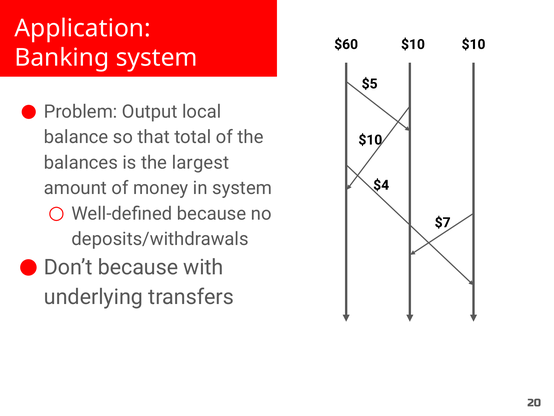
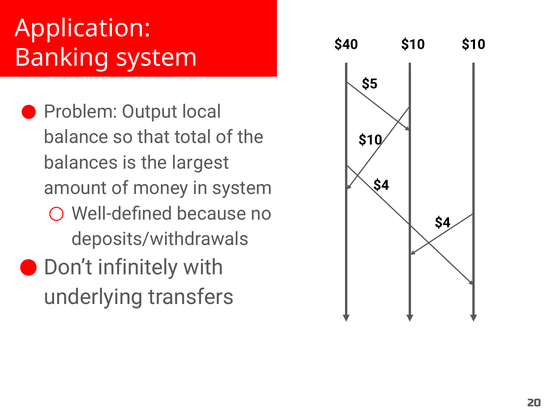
$60: $60 -> $40 (346, 44)
$7: $7 -> $4 (443, 222)
Don’t because: because -> infinitely (138, 267)
